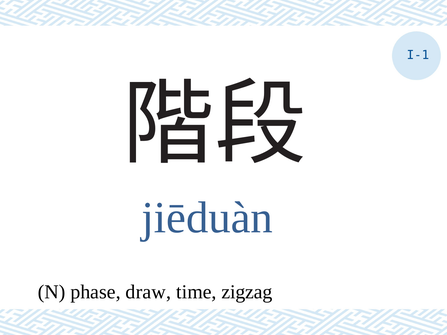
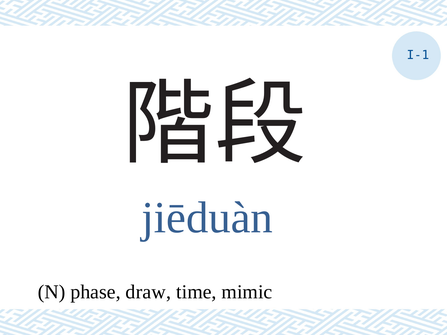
zigzag: zigzag -> mimic (247, 292)
